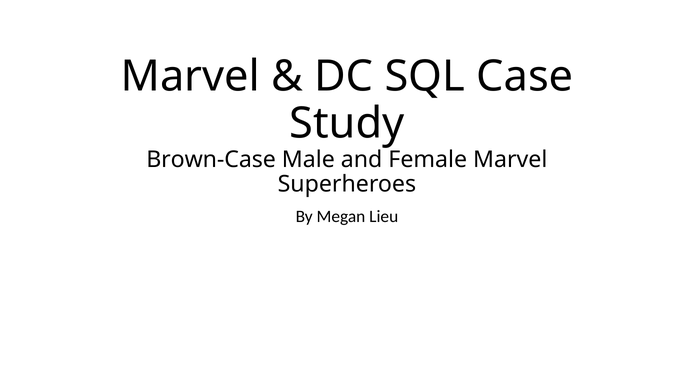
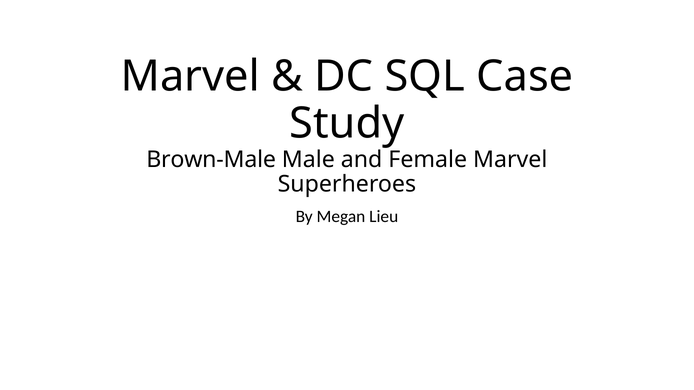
Brown-Case: Brown-Case -> Brown-Male (211, 160)
